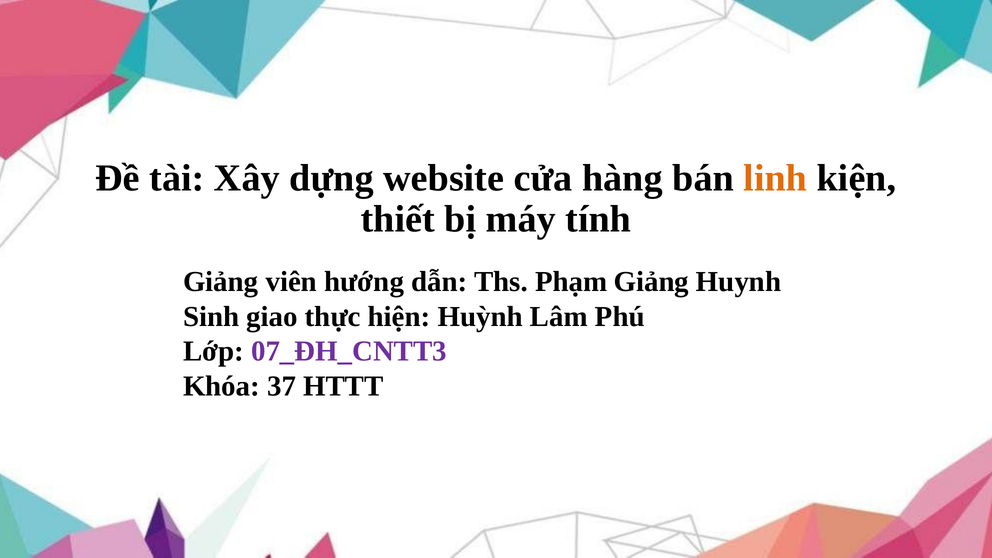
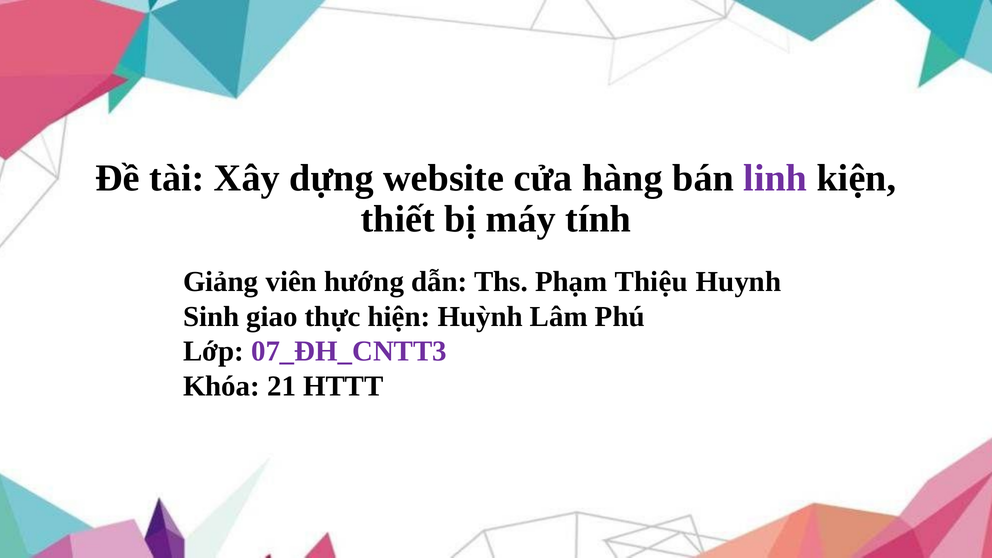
linh colour: orange -> purple (775, 178)
Phạm Giảng: Giảng -> Thiệu (651, 282)
37: 37 -> 21 (282, 386)
